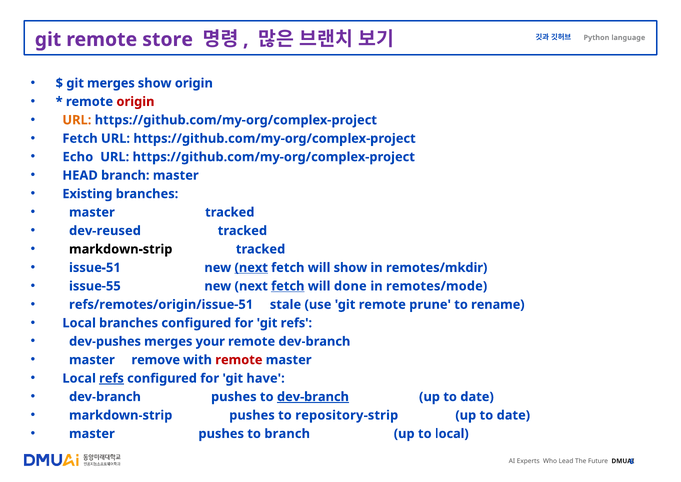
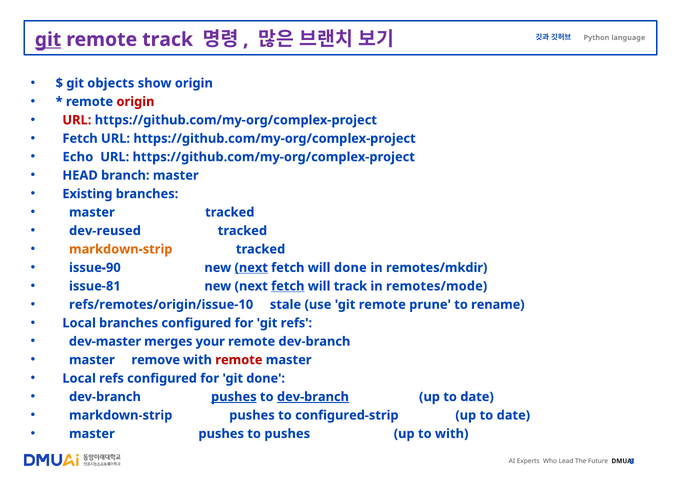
git underline: none -> present (48, 39)
remote store: store -> track (168, 39)
git merges: merges -> objects (111, 83)
URL colour: orange -> red (77, 120)
markdown-strip colour: black -> orange (121, 249)
issue-51: issue-51 -> issue-90 (95, 267)
will show: show -> done (350, 267)
issue-55: issue-55 -> issue-81 (95, 286)
will done: done -> track (350, 286)
refs/remotes/origin/issue-51: refs/remotes/origin/issue-51 -> refs/remotes/origin/issue-10 (161, 304)
dev-pushes: dev-pushes -> dev-master (105, 341)
refs underline: present -> none (111, 378)
git have: have -> done (266, 378)
pushes underline: none -> present (234, 396)
repository-strip: repository-strip -> configured-strip (347, 415)
to branch: branch -> pushes (287, 433)
to local: local -> with (452, 433)
